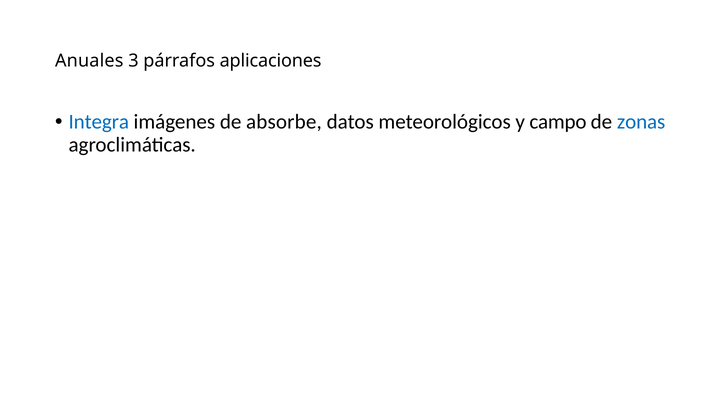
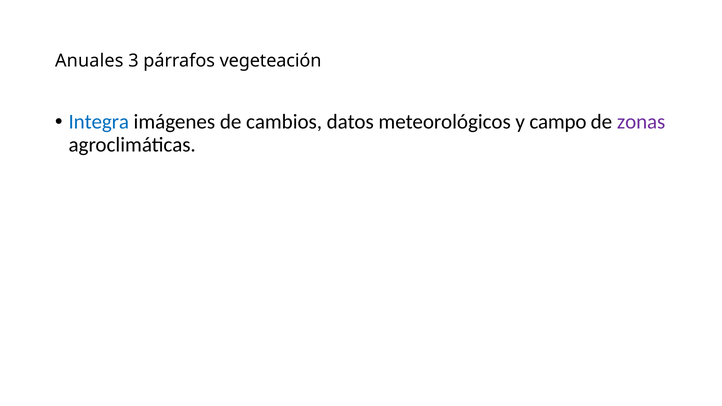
aplicaciones: aplicaciones -> vegeteación (271, 61)
absorbe: absorbe -> cambios (284, 122)
zonas colour: blue -> purple (641, 122)
